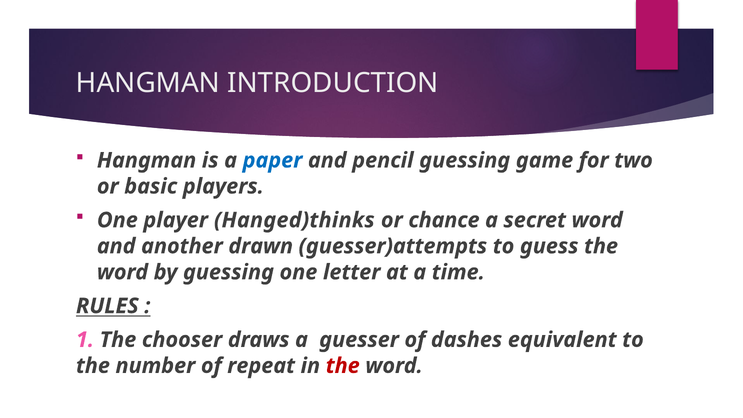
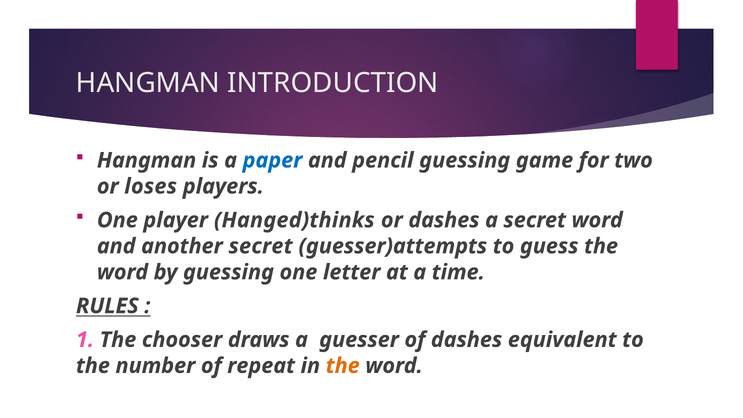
basic: basic -> loses (151, 186)
or chance: chance -> dashes (444, 220)
another drawn: drawn -> secret (261, 246)
the colour: red -> orange (343, 366)
